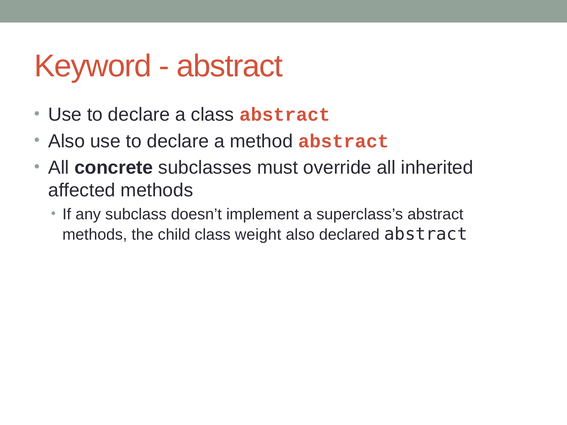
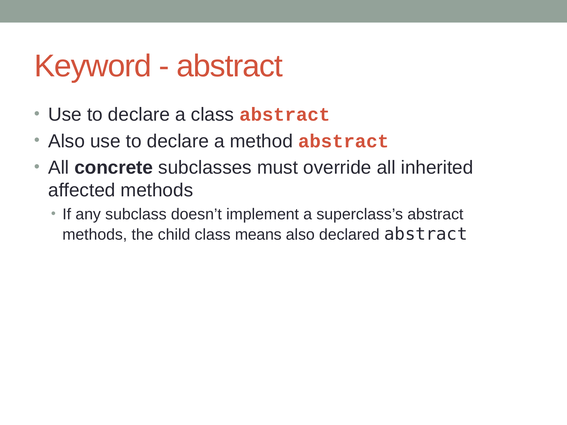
weight: weight -> means (258, 235)
